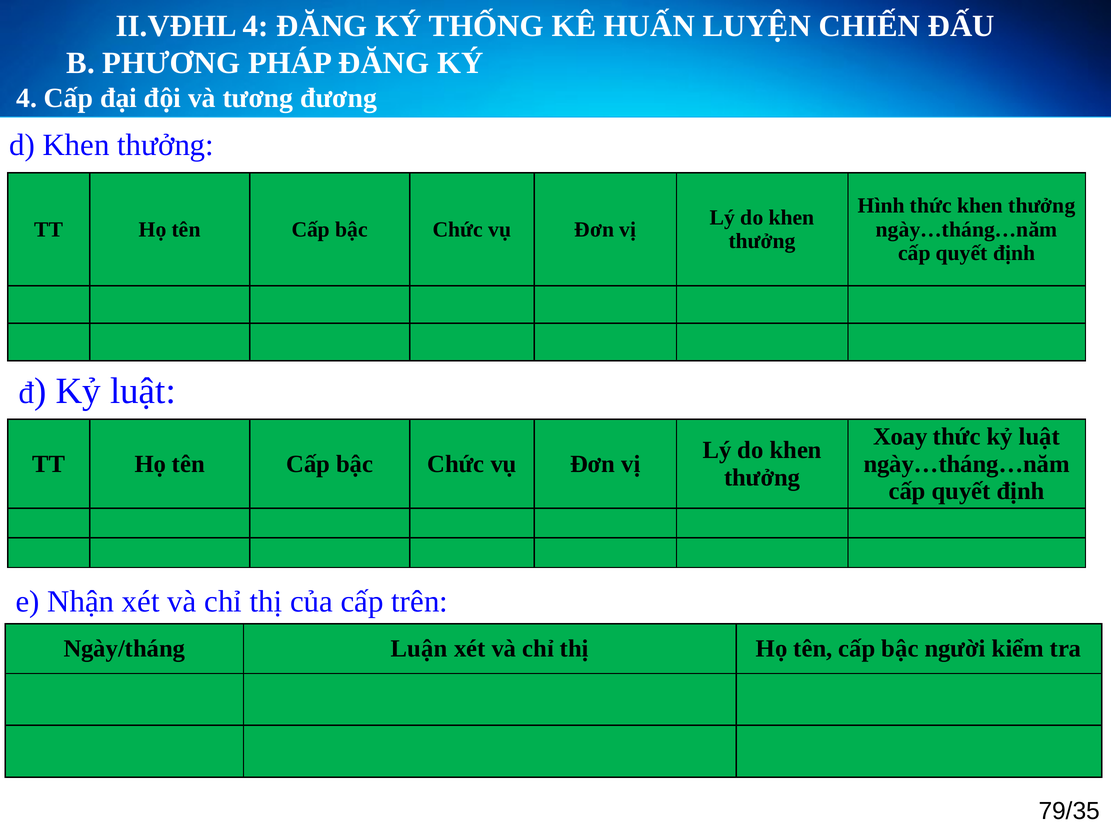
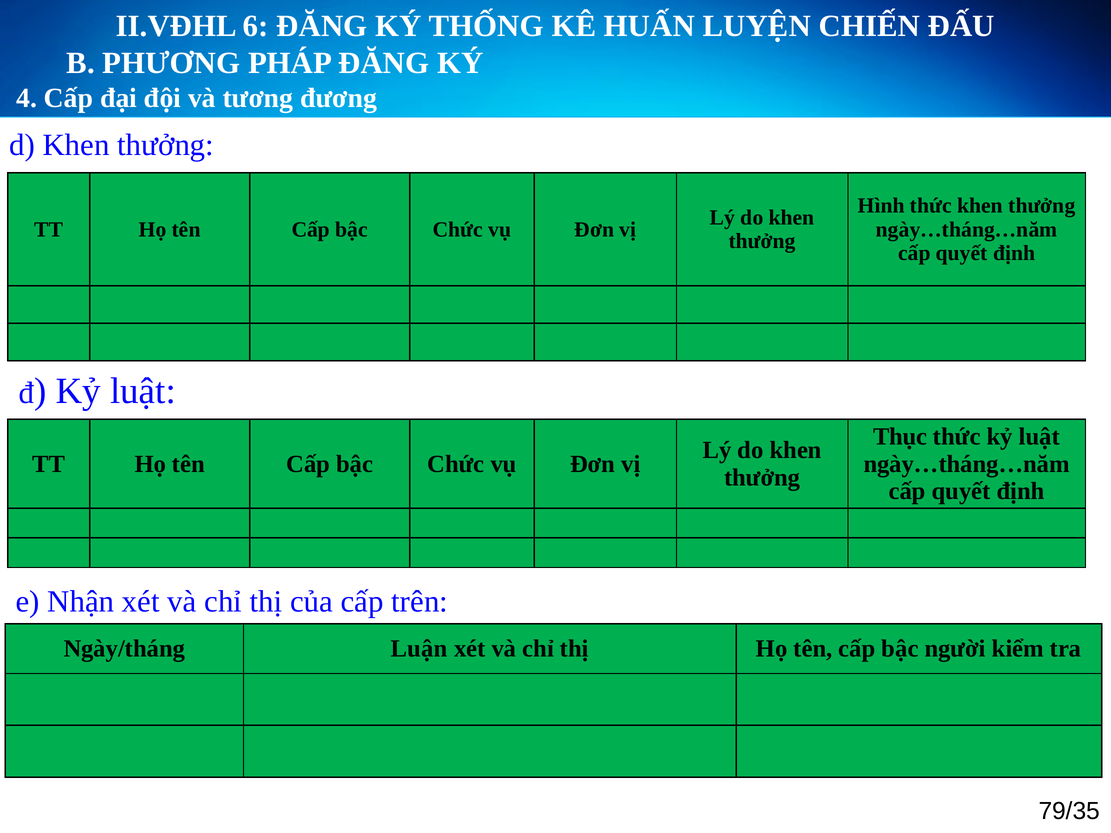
II.VĐHL 4: 4 -> 6 (256, 26)
Xoay: Xoay -> Thục (900, 437)
